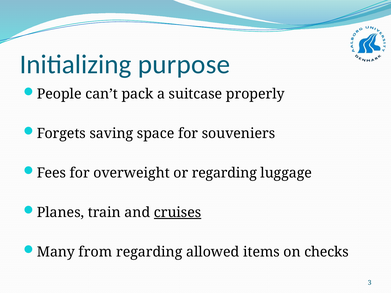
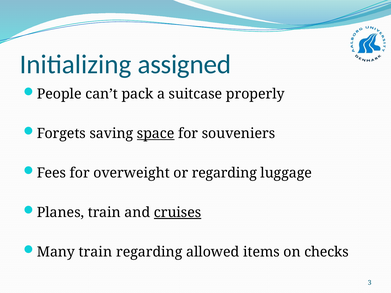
purpose: purpose -> assigned (184, 65)
space underline: none -> present (156, 134)
Many from: from -> train (95, 252)
